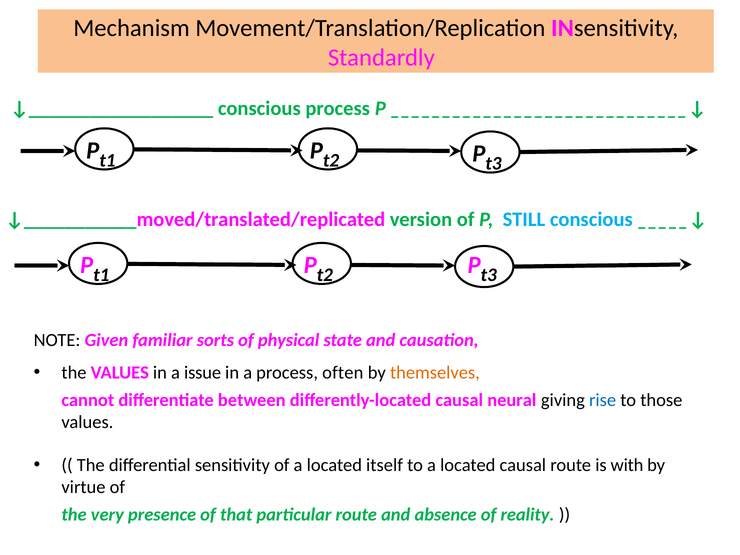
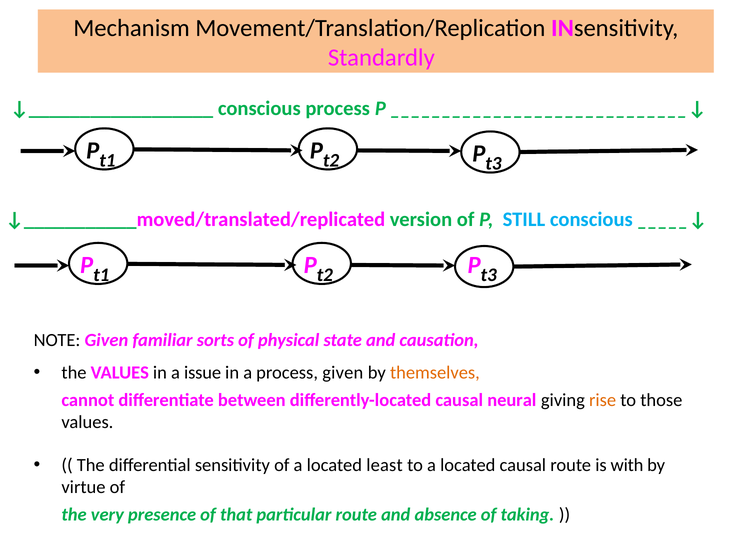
process often: often -> given (343, 373)
rise colour: blue -> orange (603, 400)
itself: itself -> least (384, 465)
reality: reality -> taking (527, 515)
